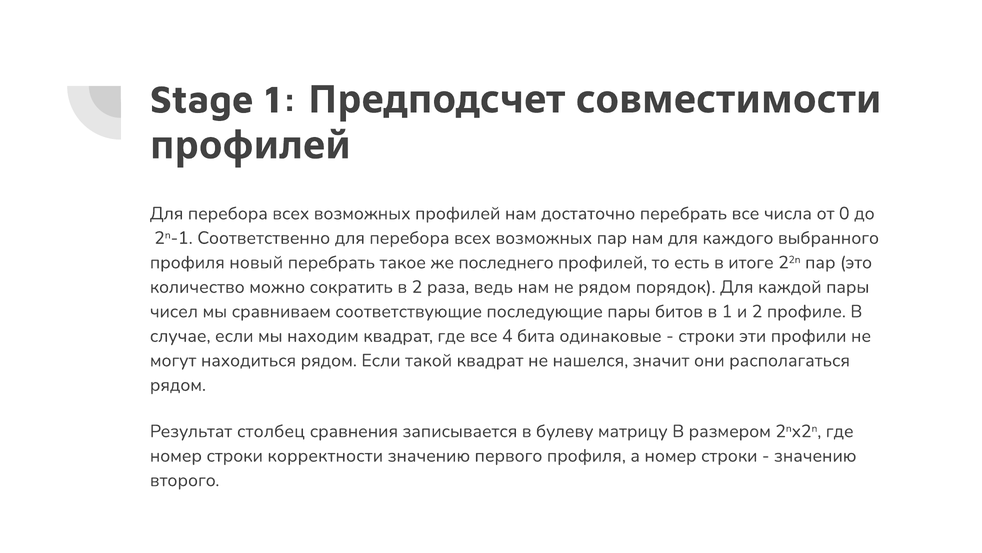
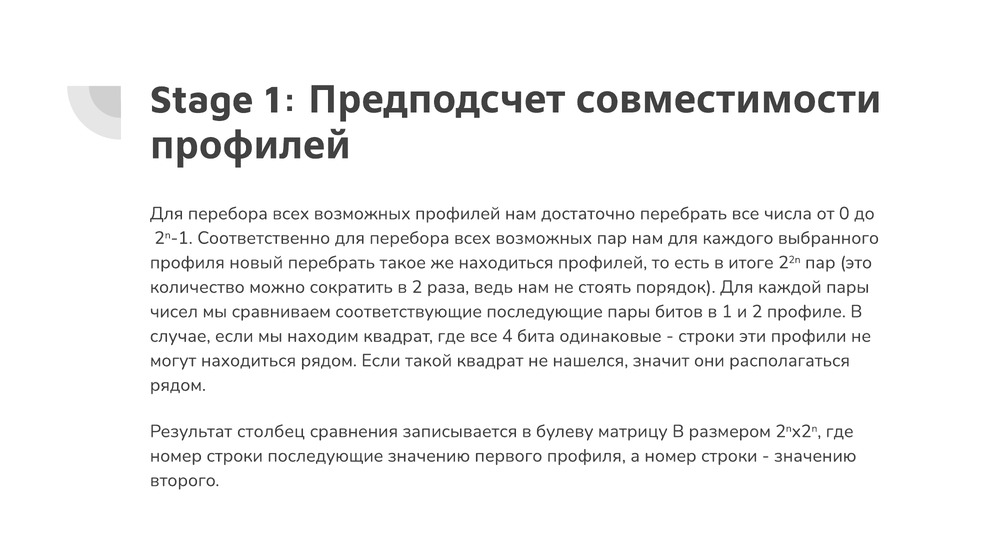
же последнего: последнего -> находиться (506, 262)
не рядом: рядом -> стоять (605, 287)
строки корректности: корректности -> последующие (325, 455)
